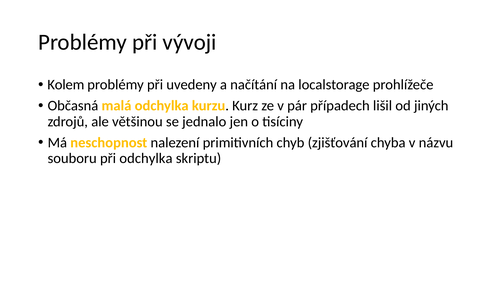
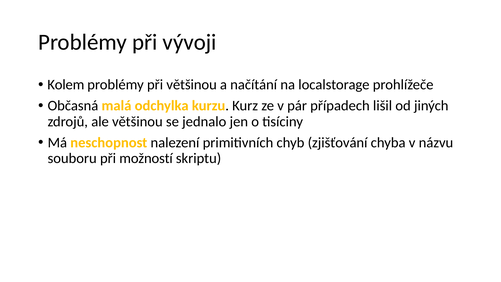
při uvedeny: uvedeny -> většinou (192, 85)
při odchylka: odchylka -> možností (146, 158)
